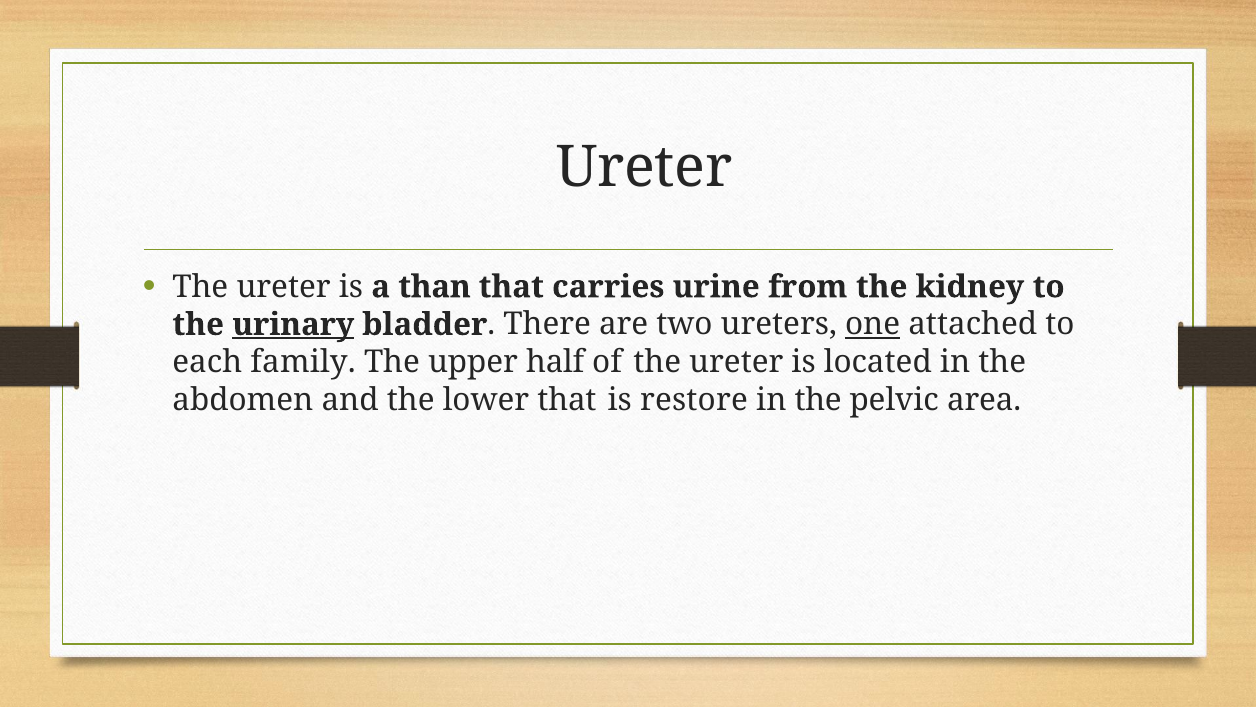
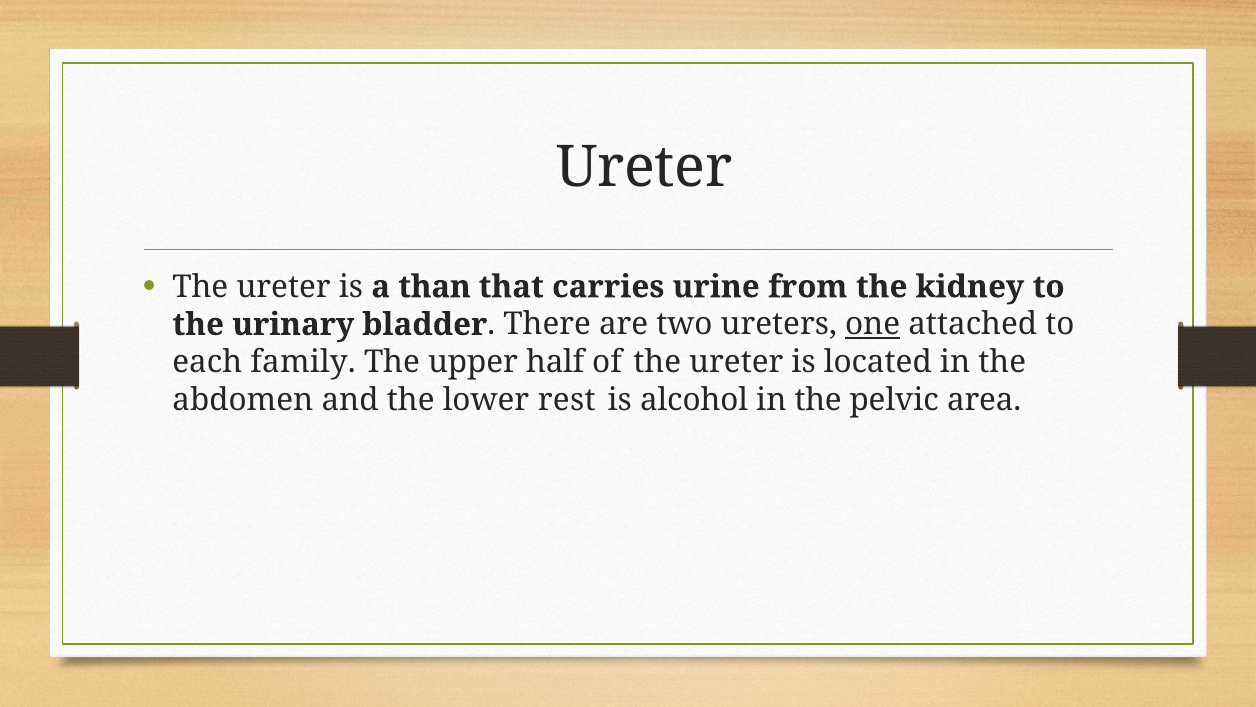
urinary underline: present -> none (293, 324)
lower that: that -> rest (567, 400)
restore: restore -> alcohol (694, 400)
